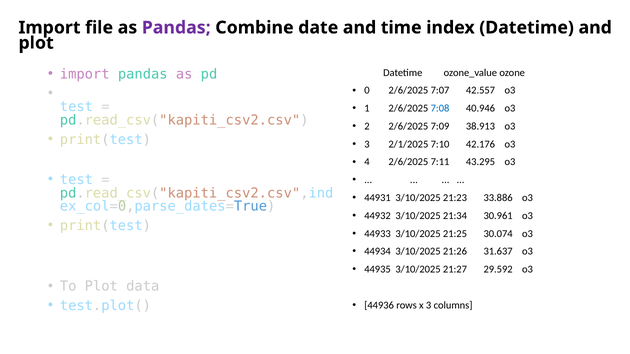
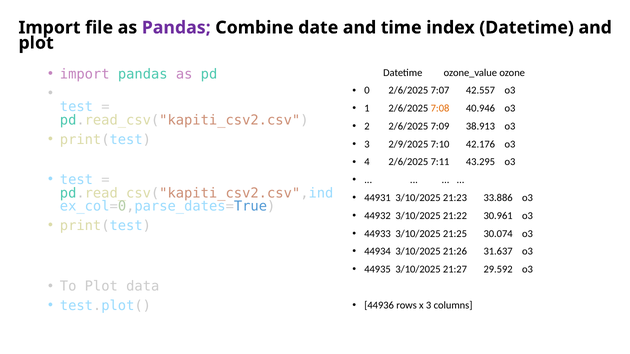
7:08 colour: blue -> orange (440, 109)
2/1/2025: 2/1/2025 -> 2/9/2025 (408, 144)
21:34: 21:34 -> 21:22 (455, 216)
